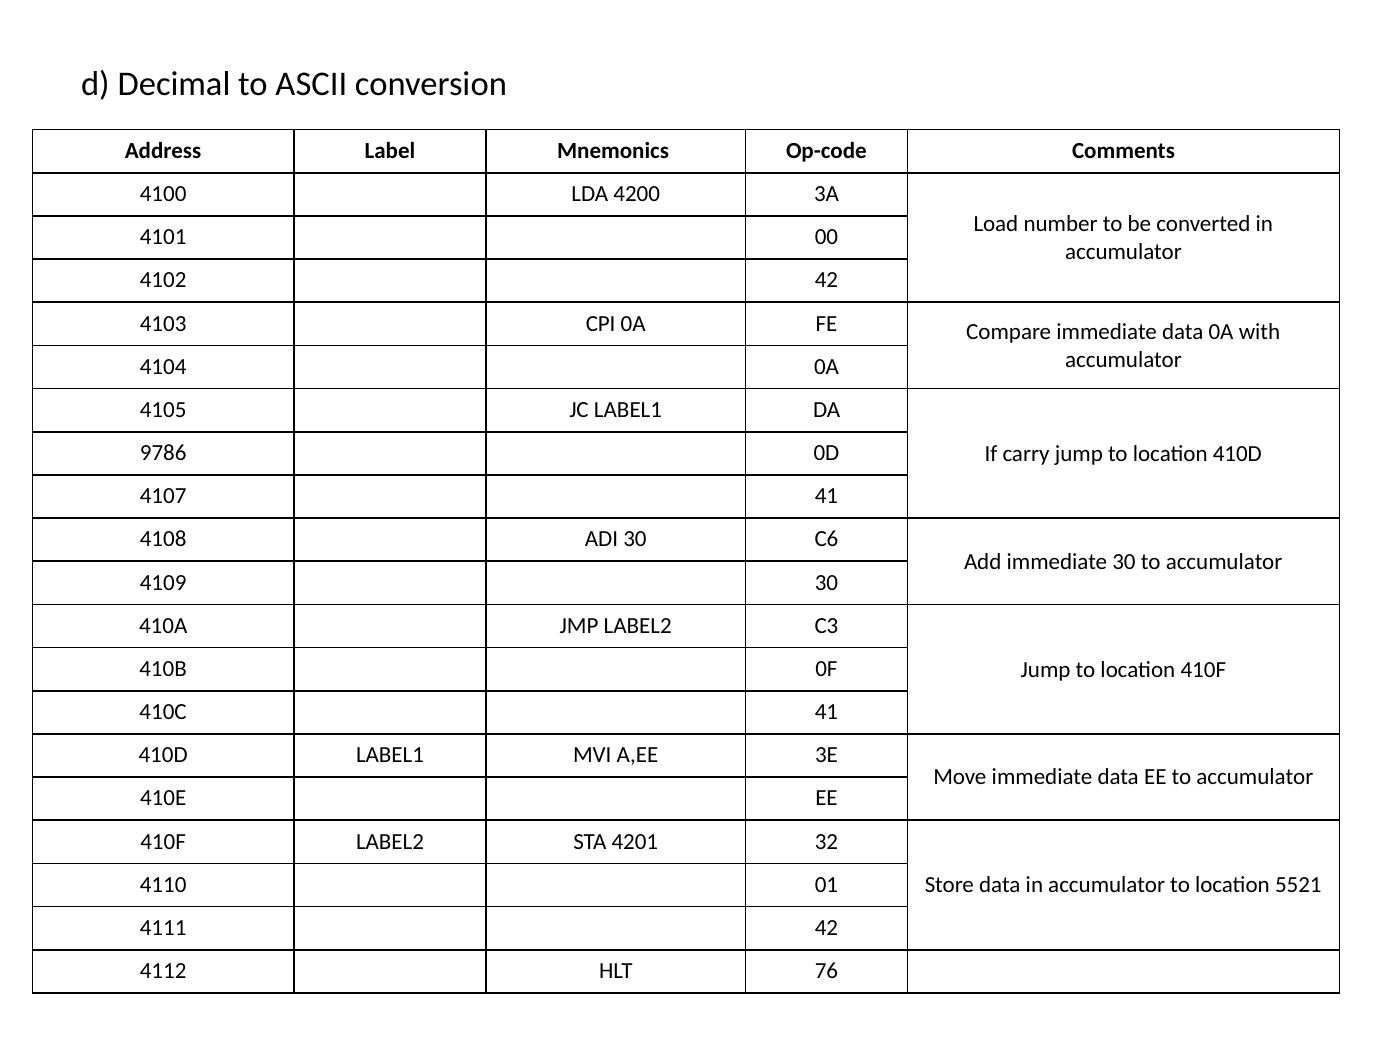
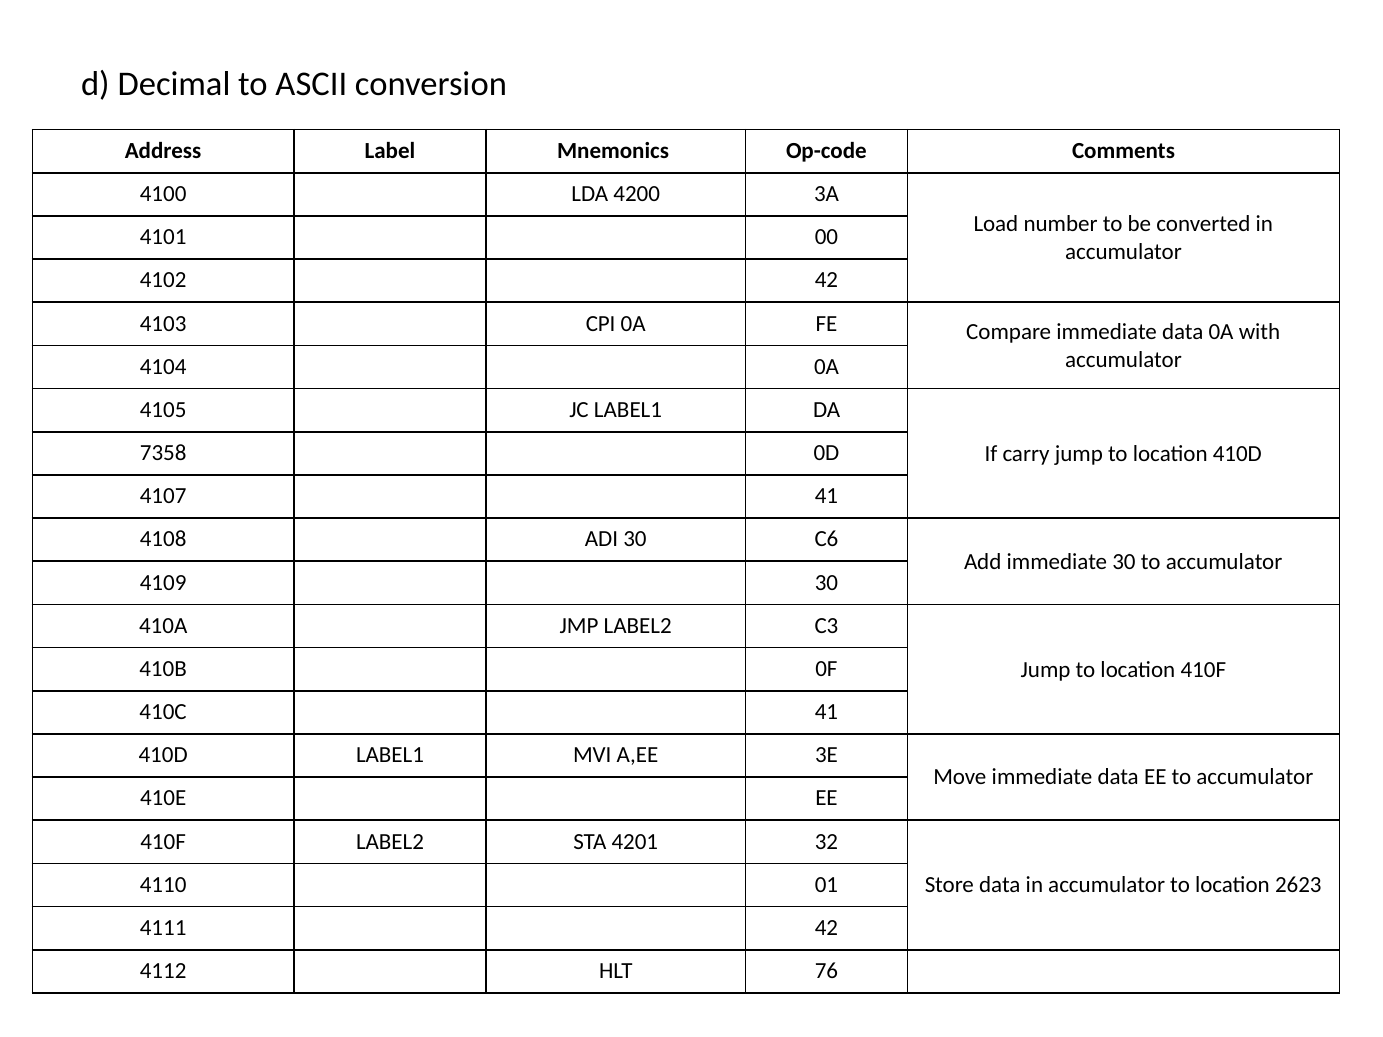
9786: 9786 -> 7358 (163, 453)
5521: 5521 -> 2623 (1298, 885)
